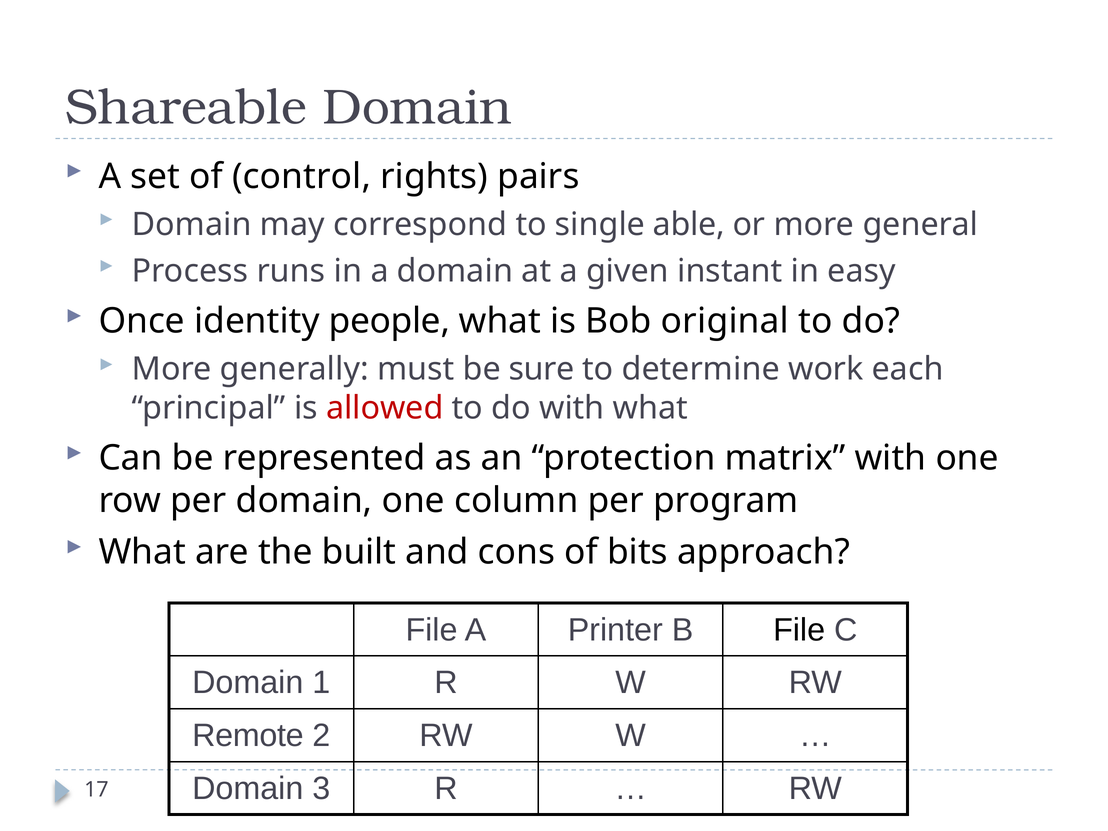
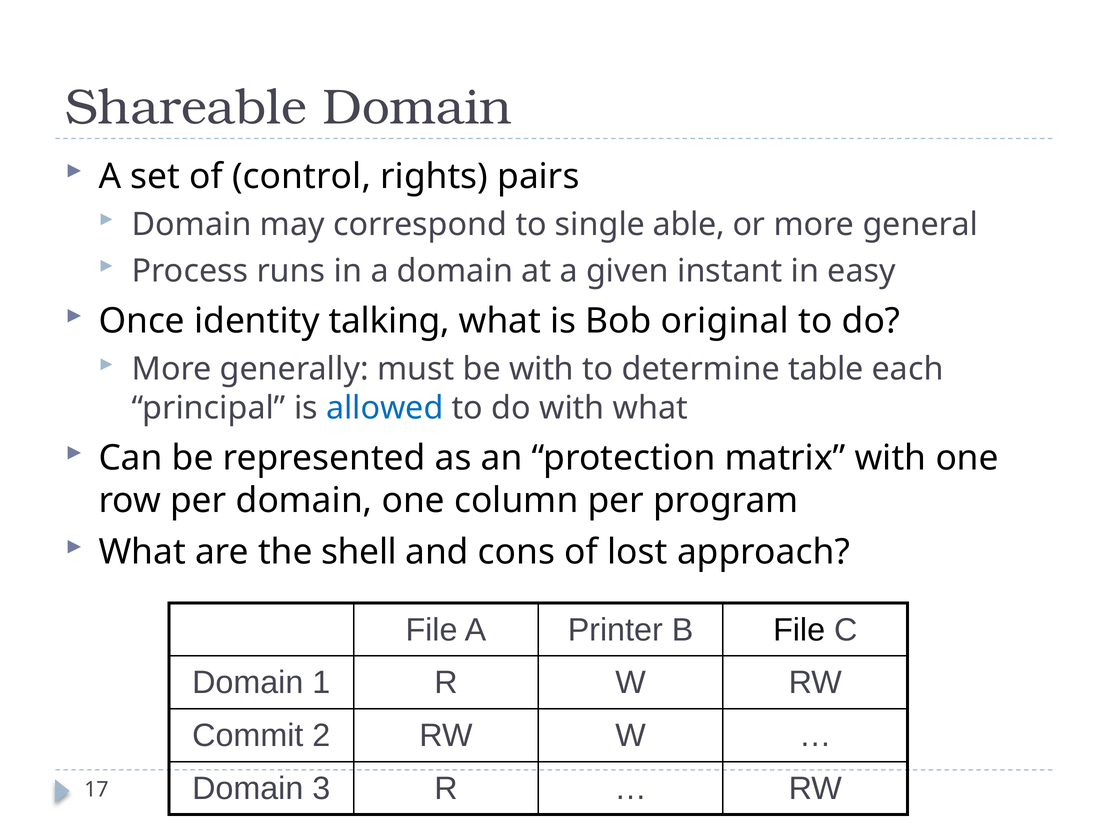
people: people -> talking (389, 321)
be sure: sure -> with (542, 369)
work: work -> table (826, 369)
allowed colour: red -> blue (385, 408)
built: built -> shell (359, 552)
bits: bits -> lost (637, 552)
Remote: Remote -> Commit (248, 736)
